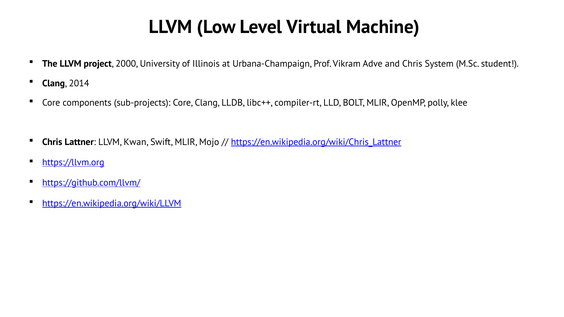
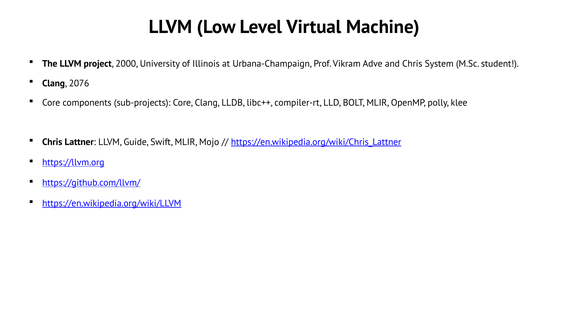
2014: 2014 -> 2076 (79, 83)
Kwan: Kwan -> Guide (136, 142)
